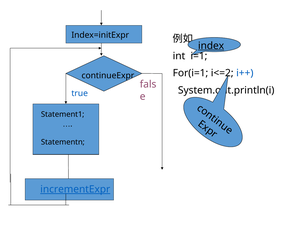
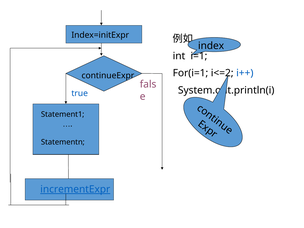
index underline: present -> none (211, 46)
